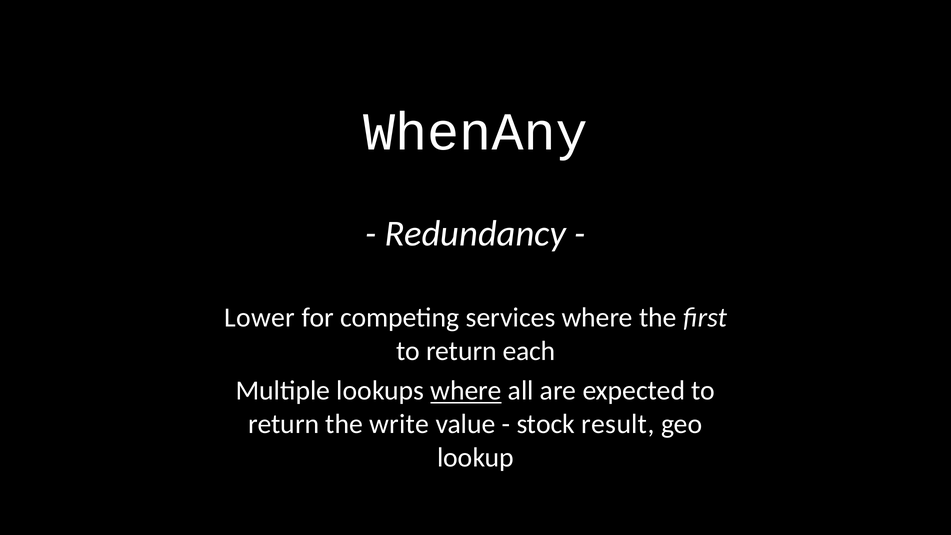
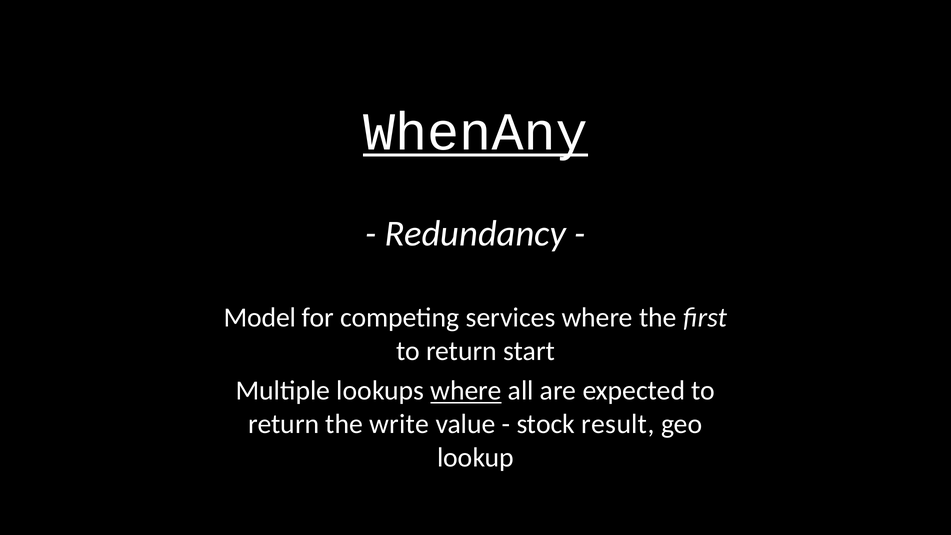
WhenAny underline: none -> present (475, 132)
Lower: Lower -> Model (260, 318)
each: each -> start (529, 351)
